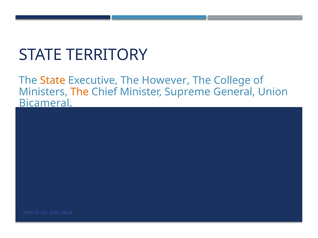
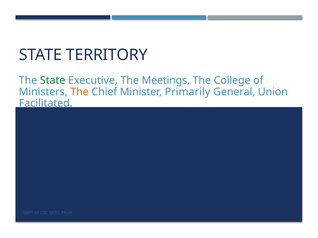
State colour: orange -> green (53, 81)
However: However -> Meetings (166, 81)
Supreme: Supreme -> Primarily (187, 92)
Bicameral: Bicameral -> Facilitated (46, 103)
